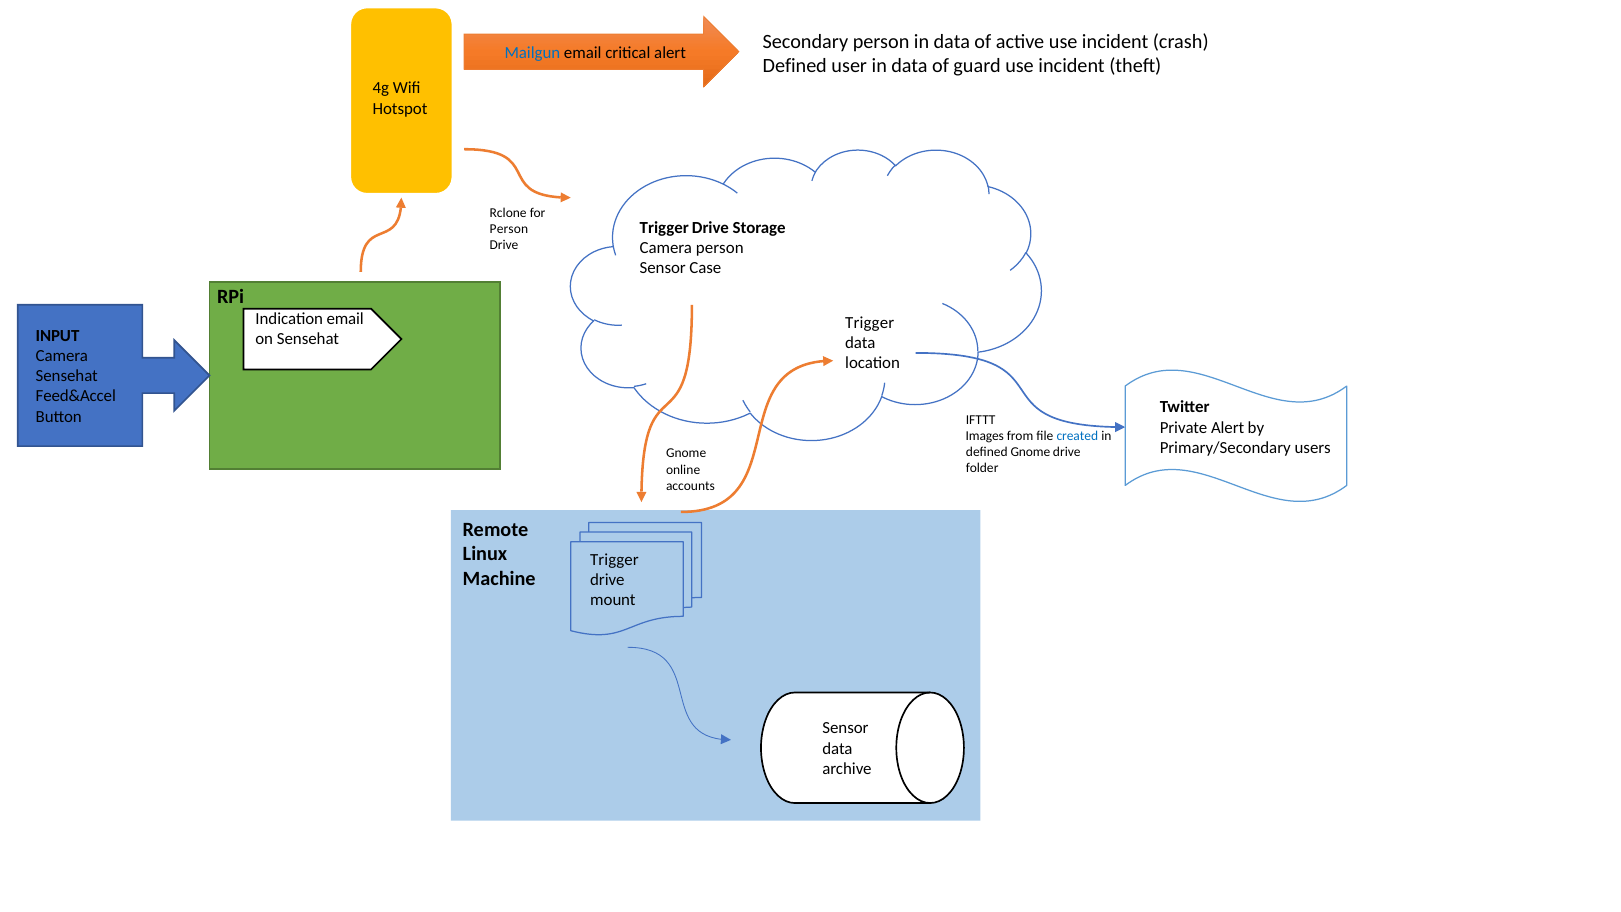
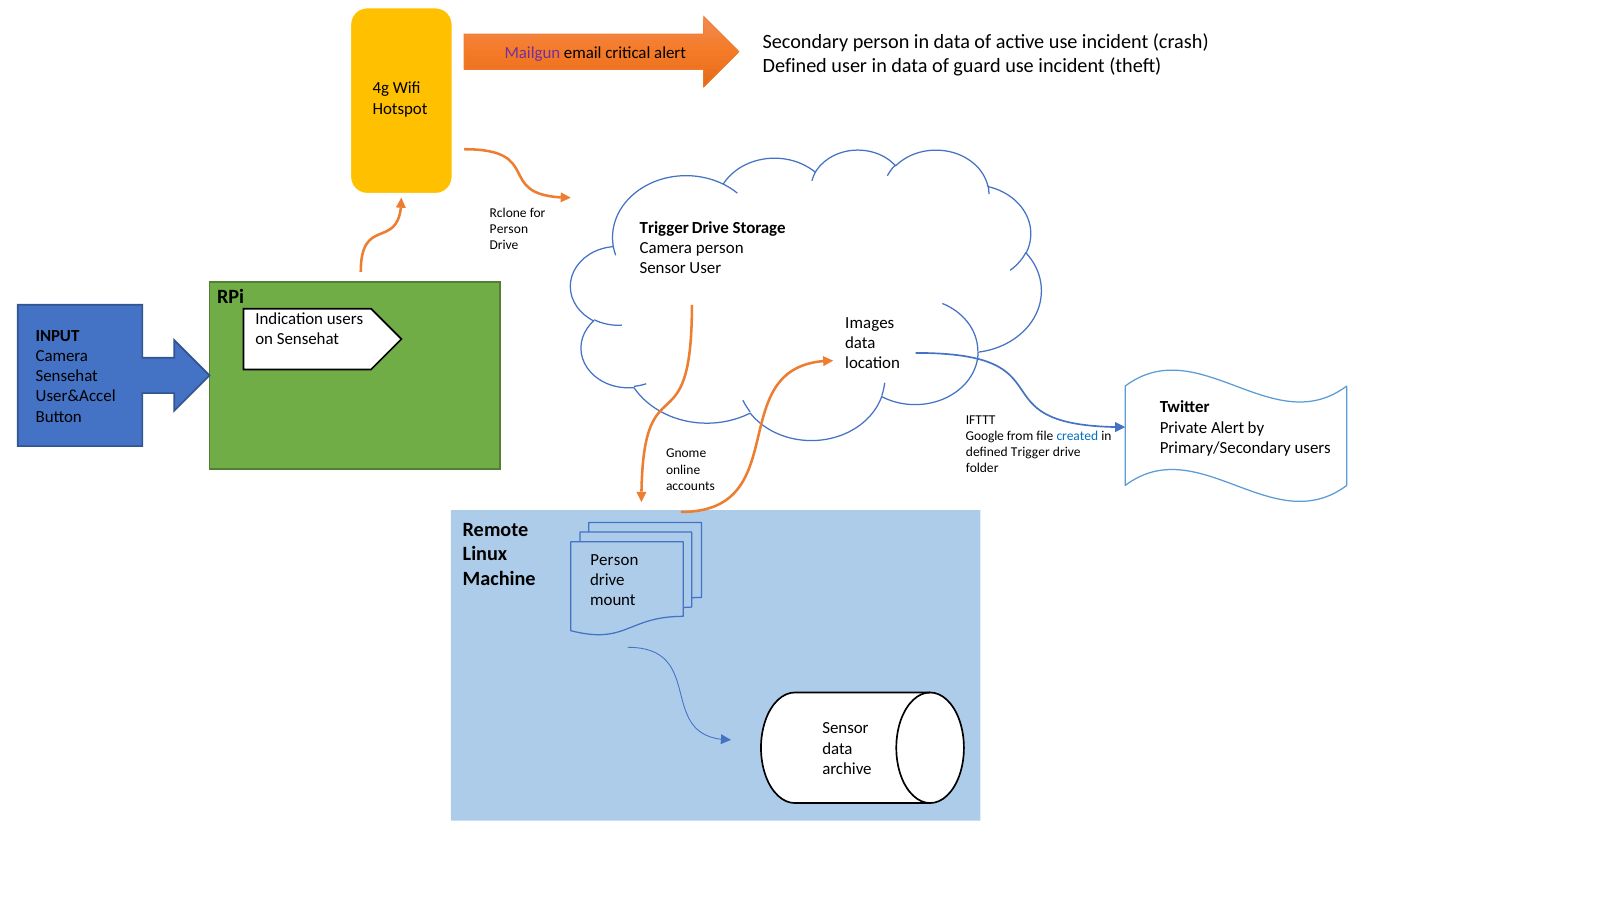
Mailgun colour: blue -> purple (532, 53)
Sensor Case: Case -> User (705, 268)
Indication email: email -> users (345, 319)
Trigger: Trigger -> Images (870, 323)
Feed&Accel: Feed&Accel -> User&Accel (76, 396)
Images: Images -> Google (985, 436)
defined Gnome: Gnome -> Trigger (1030, 452)
Trigger: Trigger -> Person (614, 559)
